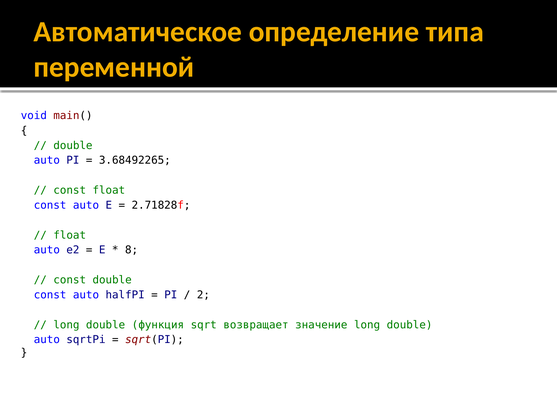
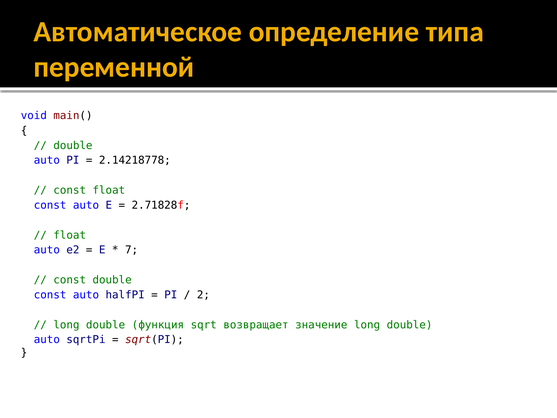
3.68492265: 3.68492265 -> 2.14218778 (135, 160)
8: 8 -> 7 (132, 250)
